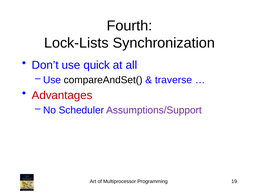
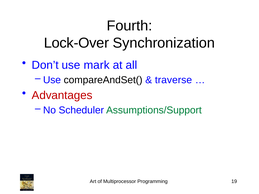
Lock-Lists: Lock-Lists -> Lock-Over (76, 43)
quick: quick -> mark (97, 65)
Assumptions/Support colour: purple -> green (154, 110)
